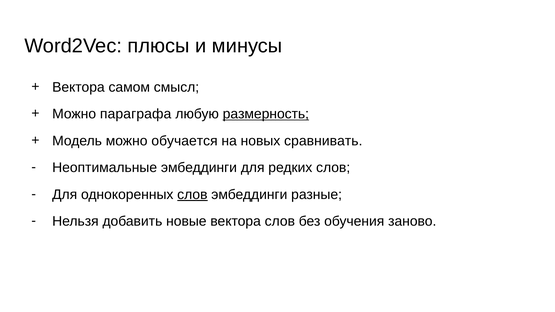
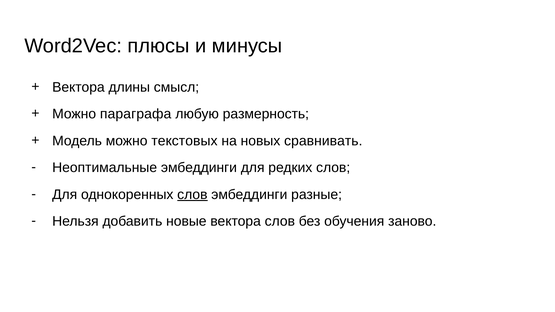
самом: самом -> длины (129, 87)
размерность underline: present -> none (266, 114)
обучается: обучается -> текстовых (184, 141)
